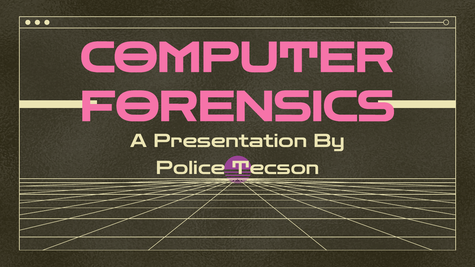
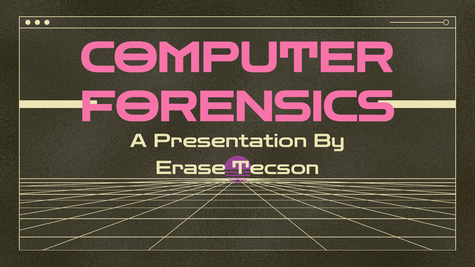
Police: Police -> Erase (191, 168)
